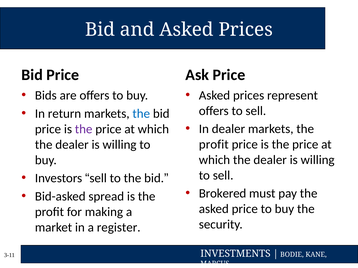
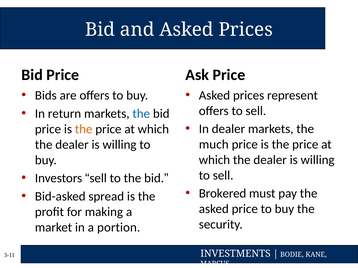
the colour: purple -> orange (84, 129)
profit: profit -> much (214, 145)
register: register -> portion (119, 228)
